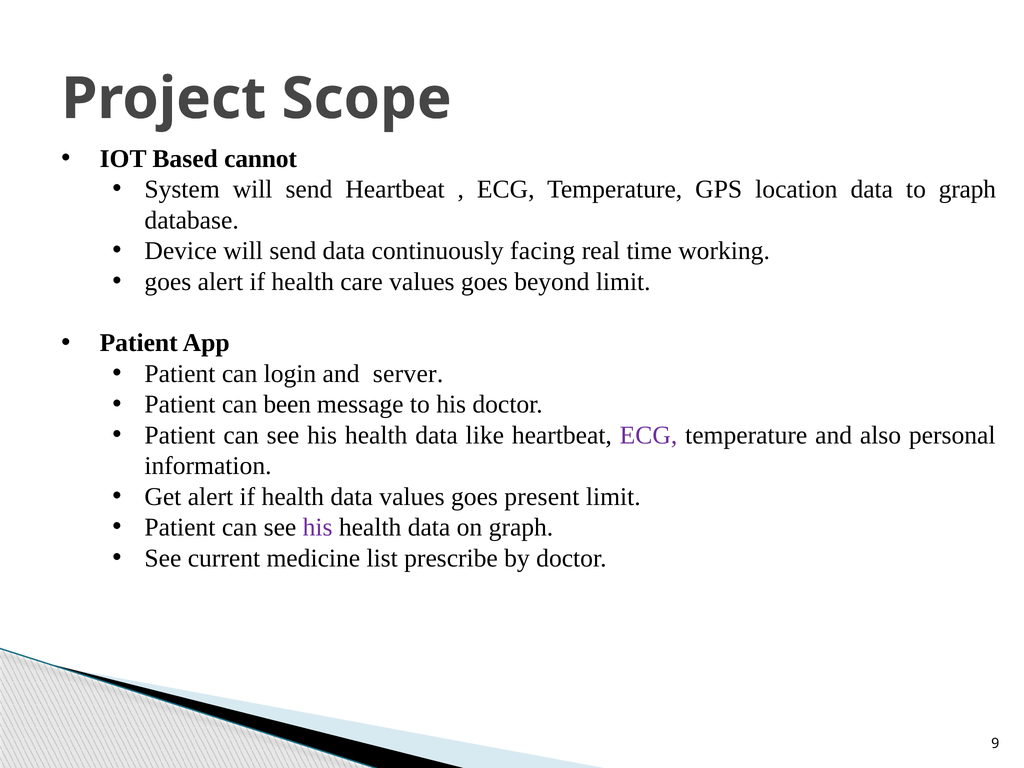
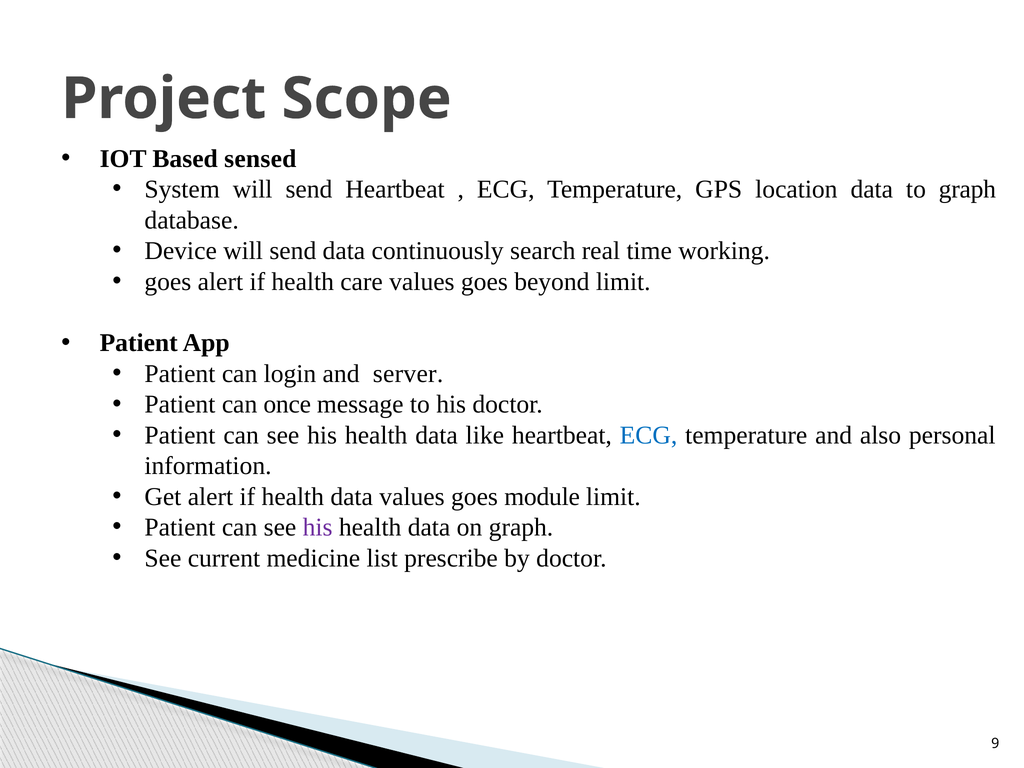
cannot: cannot -> sensed (260, 159)
facing: facing -> search (543, 251)
been: been -> once (287, 404)
ECG colour: purple -> blue (649, 435)
present: present -> module (542, 497)
